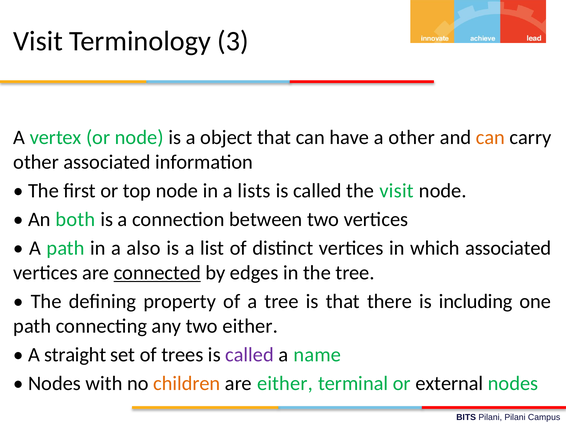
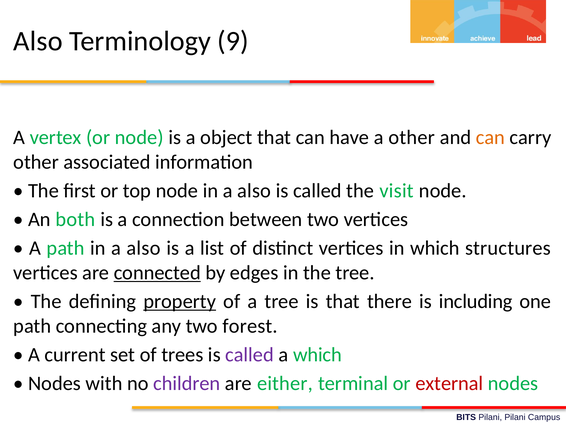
Visit: Visit -> Also (38, 41)
3: 3 -> 9 (233, 41)
node in a lists: lists -> also (254, 191)
which associated: associated -> structures (508, 248)
property underline: none -> present (180, 301)
two either: either -> forest (250, 326)
straight: straight -> current (75, 354)
a name: name -> which (318, 354)
children colour: orange -> purple (187, 383)
external colour: black -> red (449, 383)
